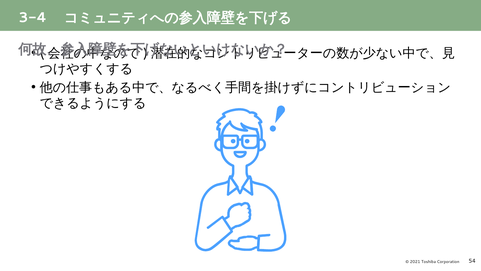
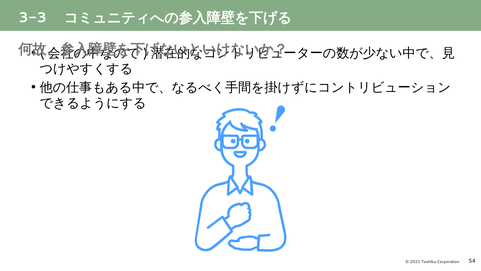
3-4: 3-4 -> 3-3 (33, 18)
